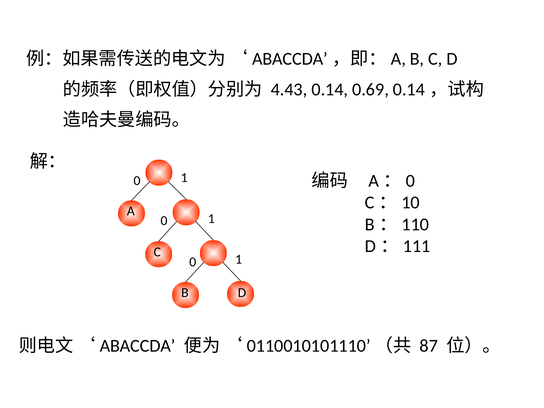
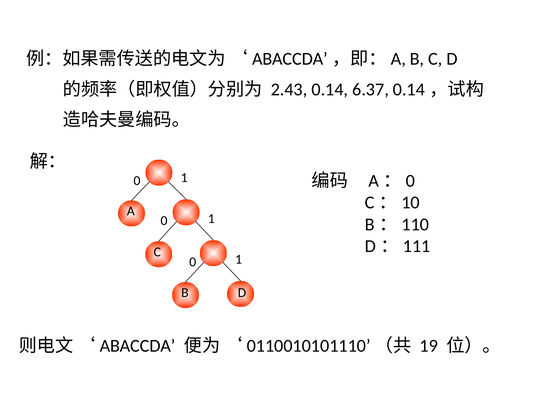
4.43: 4.43 -> 2.43 (289, 89)
0.69: 0.69 -> 6.37 (371, 89)
87: 87 -> 19 (429, 346)
